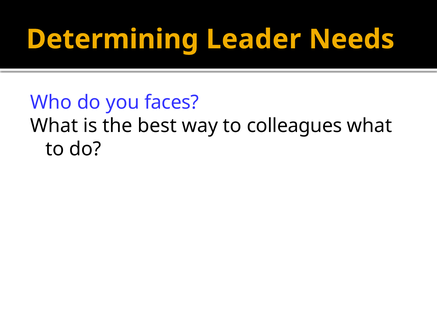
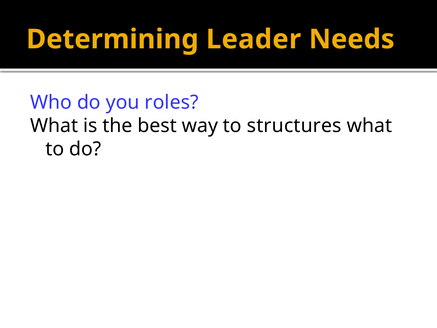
faces: faces -> roles (172, 102)
colleagues: colleagues -> structures (294, 126)
